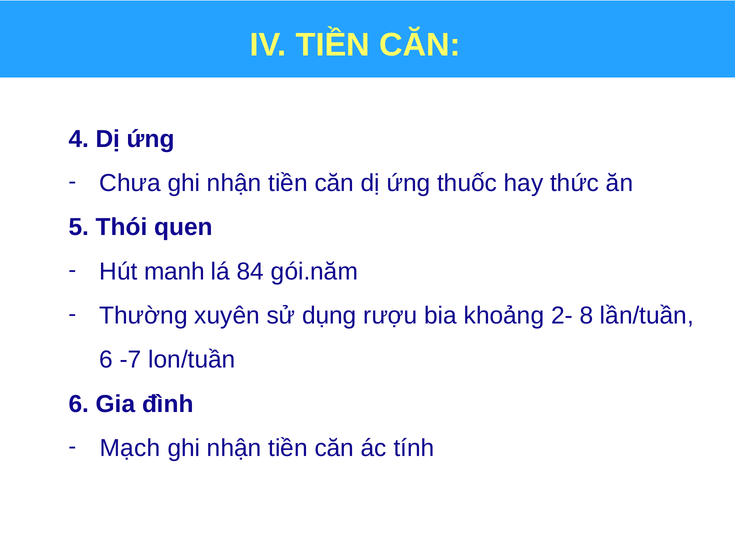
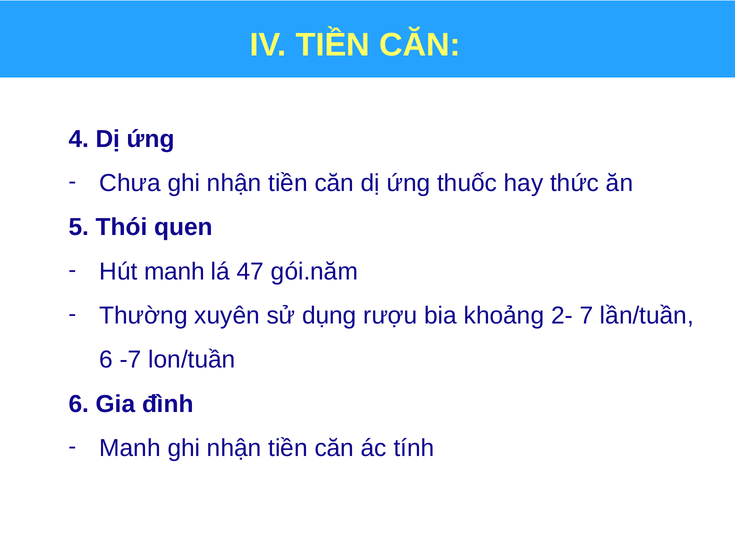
84: 84 -> 47 (250, 271)
8: 8 -> 7 (586, 315)
Mạch: Mạch -> Manh (130, 448)
